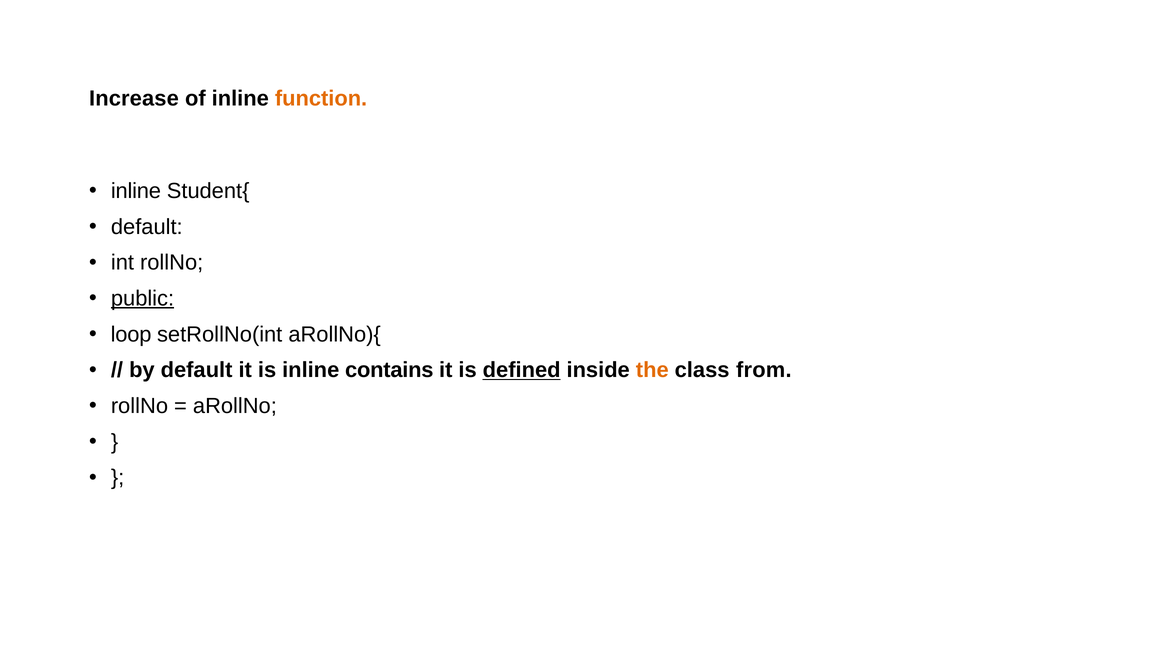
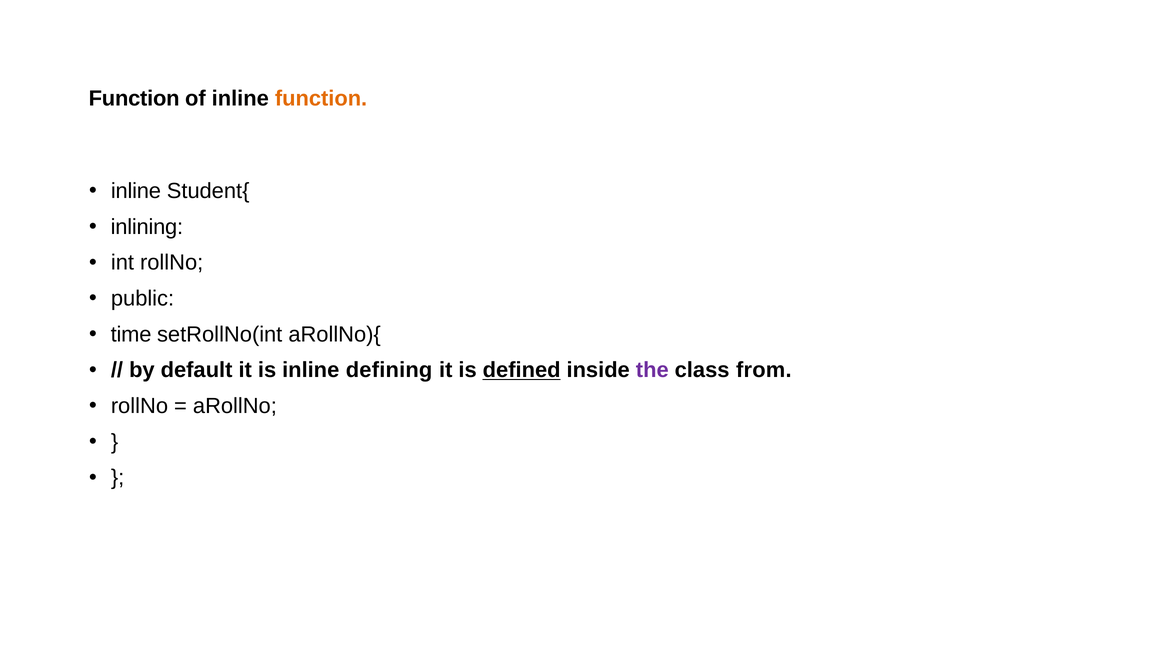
Increase: Increase -> Function (134, 98)
default: default -> inlining (147, 227)
public underline: present -> none (143, 298)
loop: loop -> time (131, 334)
contains: contains -> defining (389, 370)
the colour: orange -> purple (652, 370)
